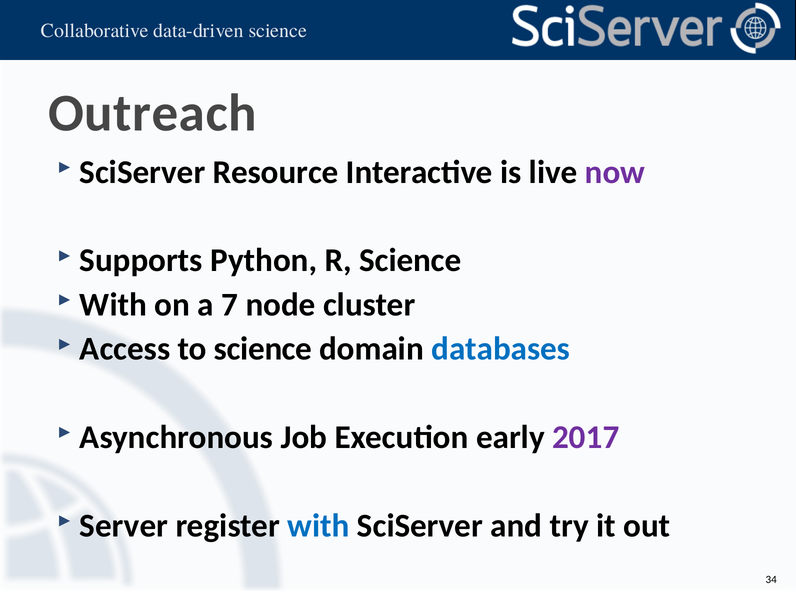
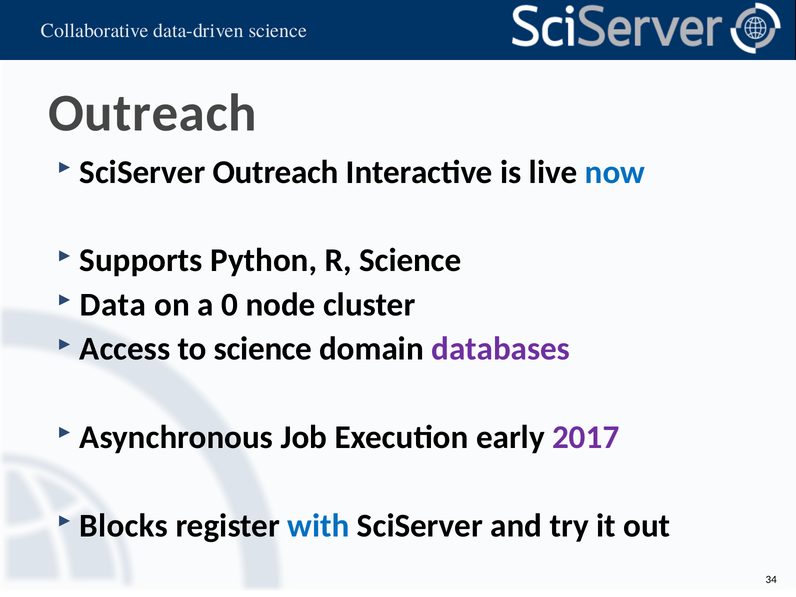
SciServer Resource: Resource -> Outreach (276, 172)
now colour: purple -> blue (615, 172)
With: With -> Data (113, 305)
7: 7 -> 0 (230, 305)
databases colour: blue -> purple (501, 349)
Server: Server -> Blocks (124, 526)
